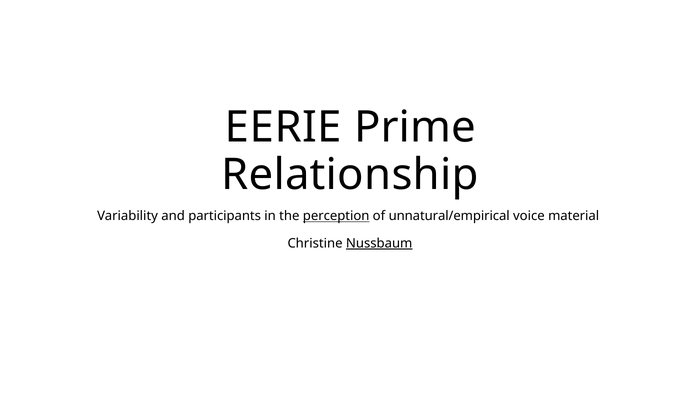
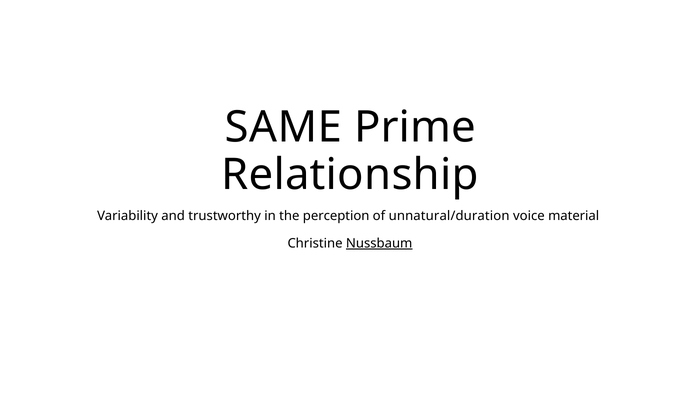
EERIE: EERIE -> SAME (283, 128)
participants: participants -> trustworthy (225, 216)
perception underline: present -> none (336, 216)
unnatural/empirical: unnatural/empirical -> unnatural/duration (449, 216)
